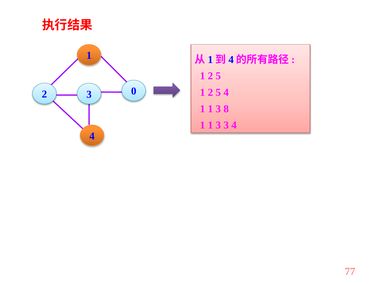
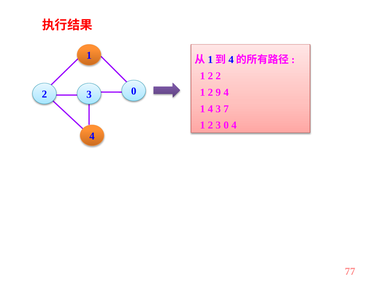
5: 5 -> 2 (218, 76)
5: 5 -> 9 (218, 92)
1: 1 -> 4 (210, 109)
8: 8 -> 7 (226, 109)
1: 1 -> 2 (210, 125)
3 3: 3 -> 0 (226, 125)
